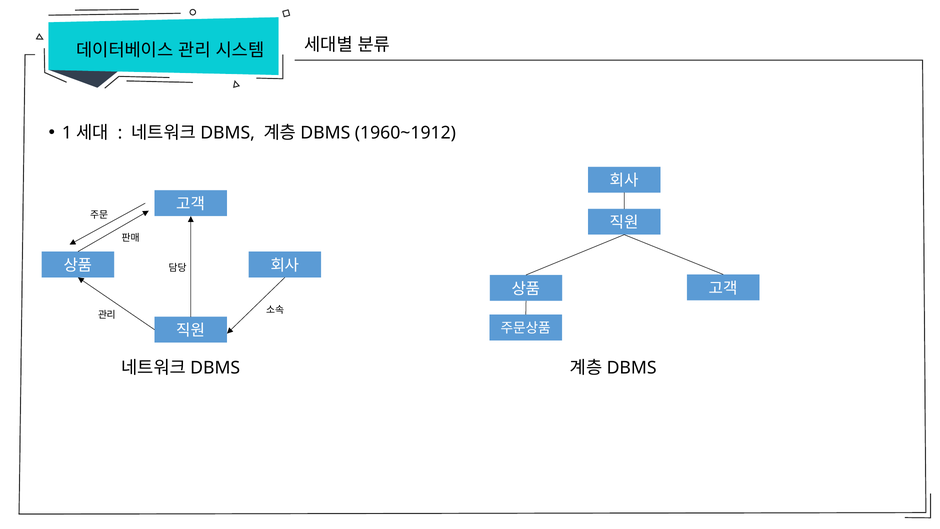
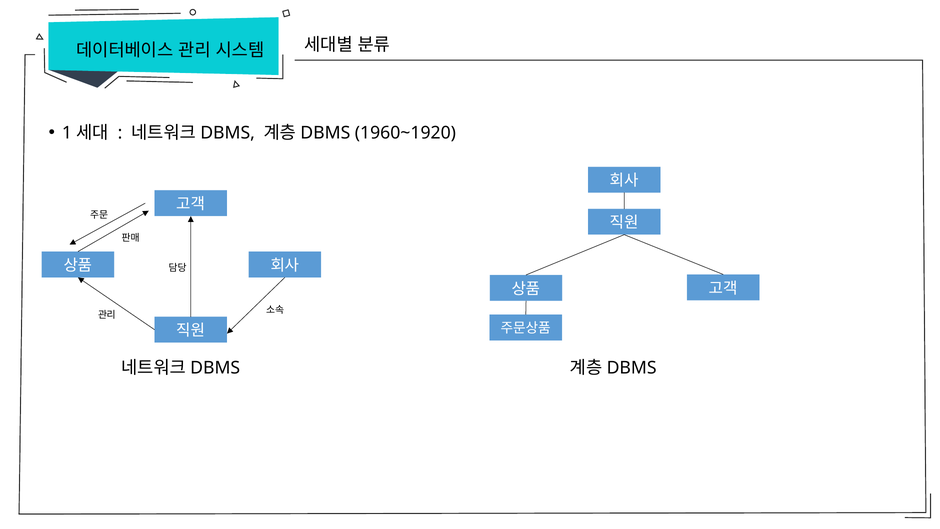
1960~1912: 1960~1912 -> 1960~1920 (405, 133)
